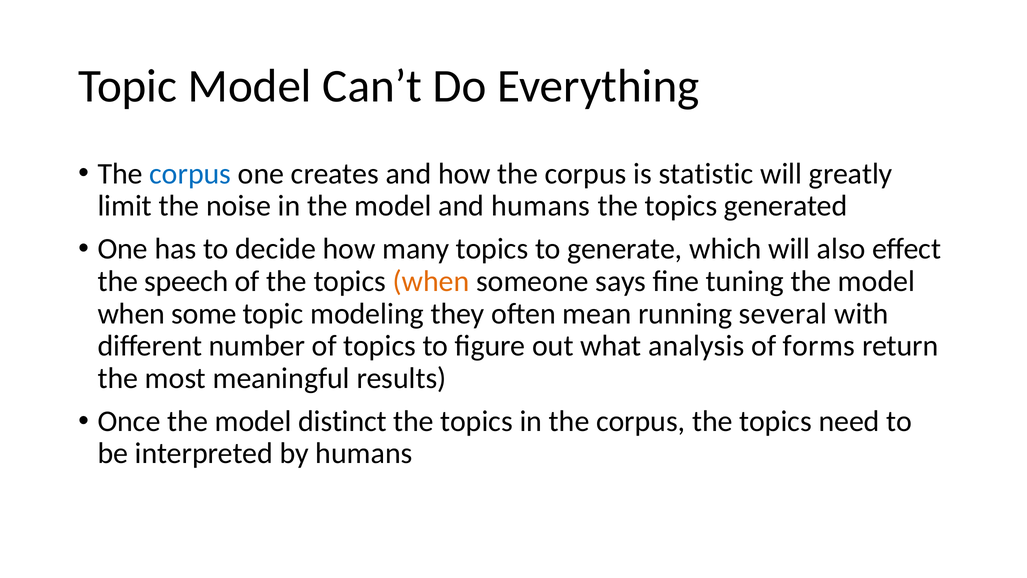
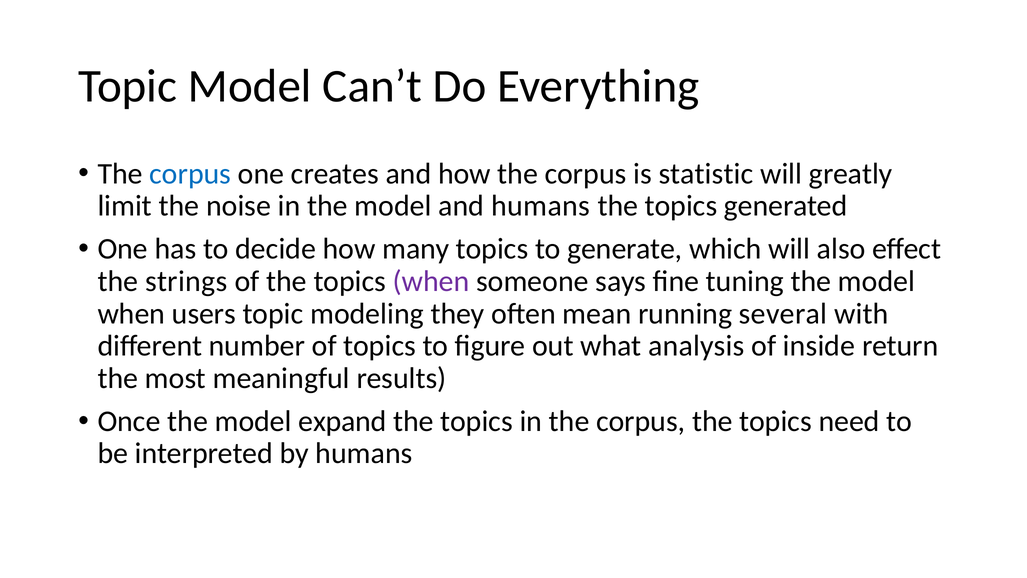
speech: speech -> strings (186, 281)
when colour: orange -> purple (431, 281)
some: some -> users (204, 313)
forms: forms -> inside (819, 346)
distinct: distinct -> expand (343, 421)
